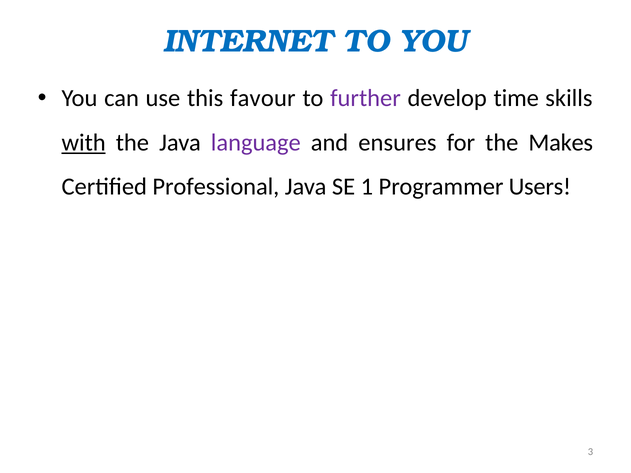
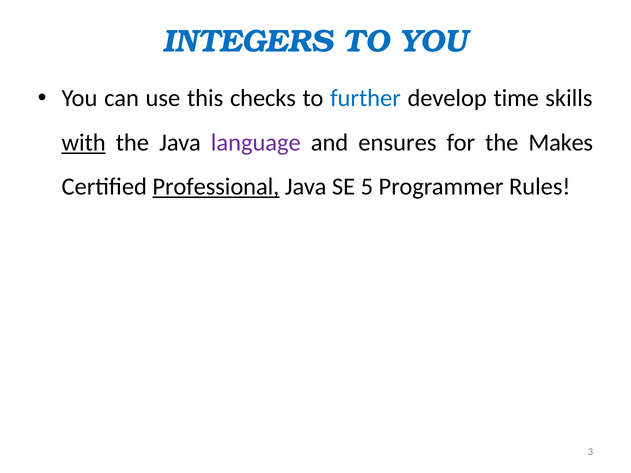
INTERNET: INTERNET -> INTEGERS (248, 41)
favour: favour -> checks (263, 98)
further colour: purple -> blue (365, 98)
Professional underline: none -> present (216, 187)
1: 1 -> 5 (367, 187)
Users: Users -> Rules (540, 187)
